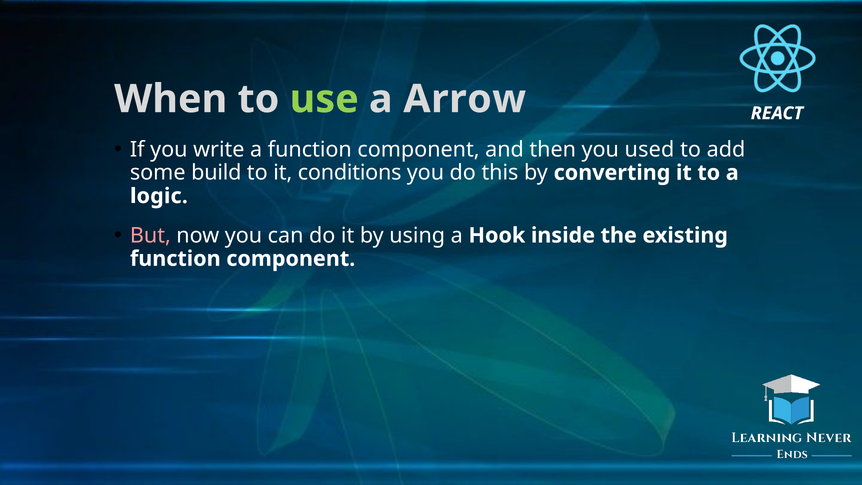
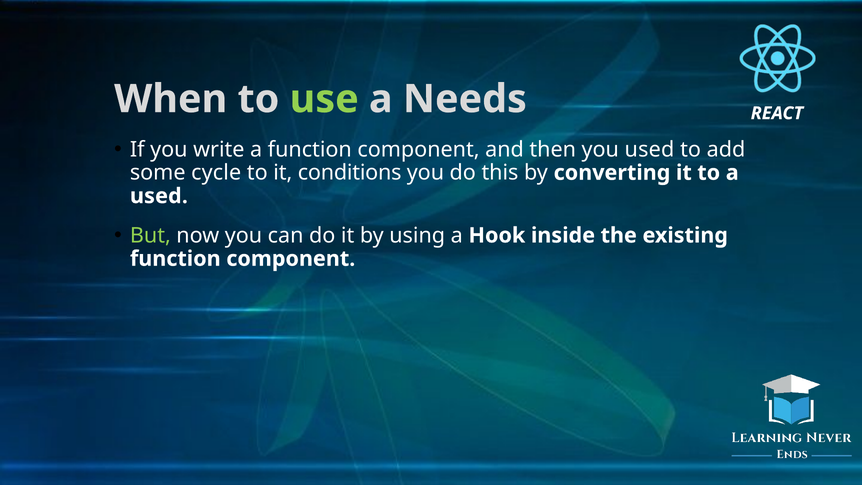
Arrow: Arrow -> Needs (465, 99)
build: build -> cycle (216, 173)
logic: logic -> used (159, 196)
But colour: pink -> light green (150, 235)
